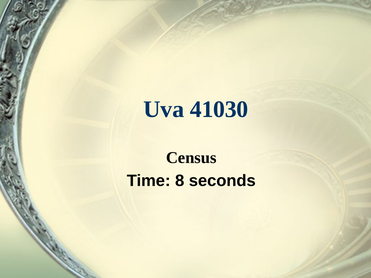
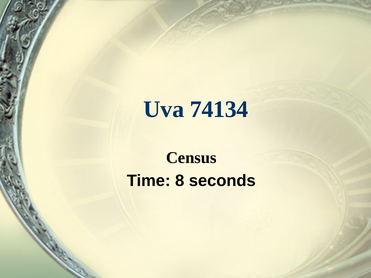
41030: 41030 -> 74134 (219, 109)
